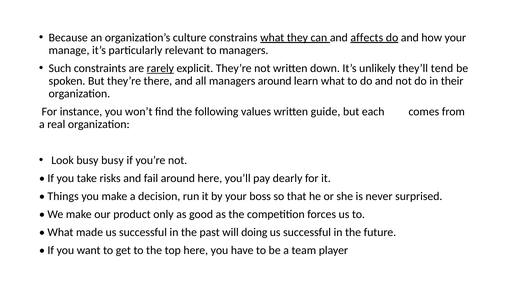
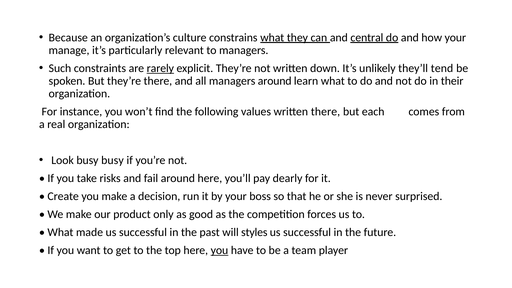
affects: affects -> central (367, 38)
written guide: guide -> there (325, 112)
Things: Things -> Create (63, 196)
doing: doing -> styles (254, 232)
you underline: none -> present (219, 250)
